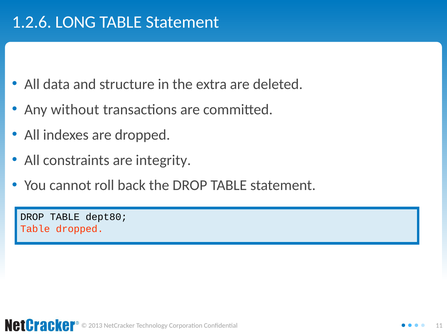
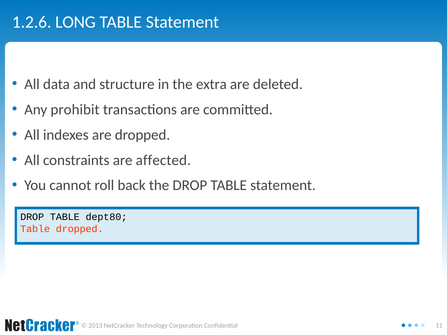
without: without -> prohibit (75, 110)
integrity: integrity -> affected (163, 160)
